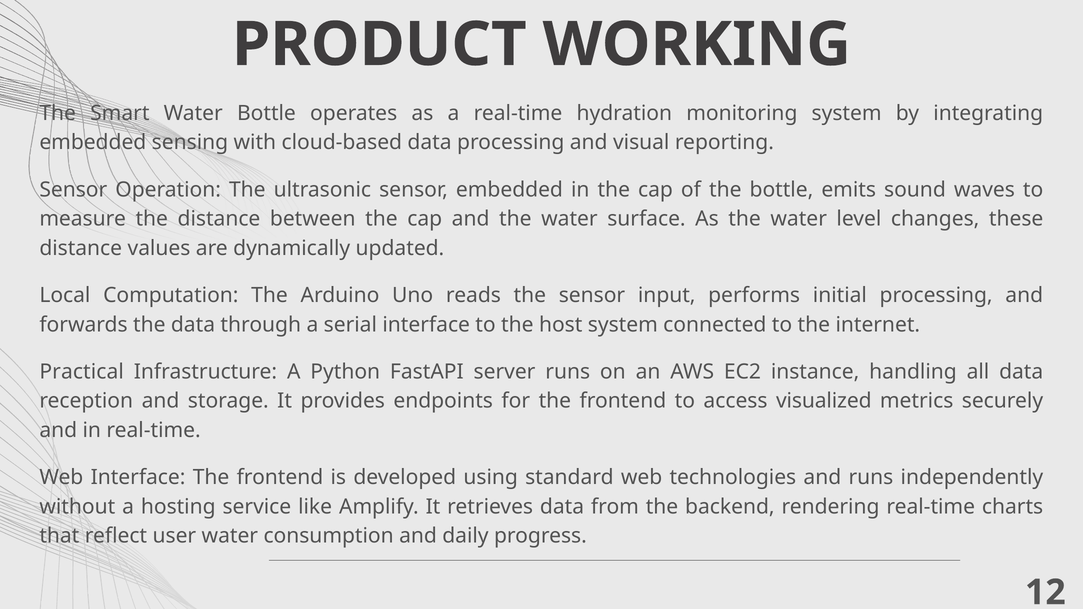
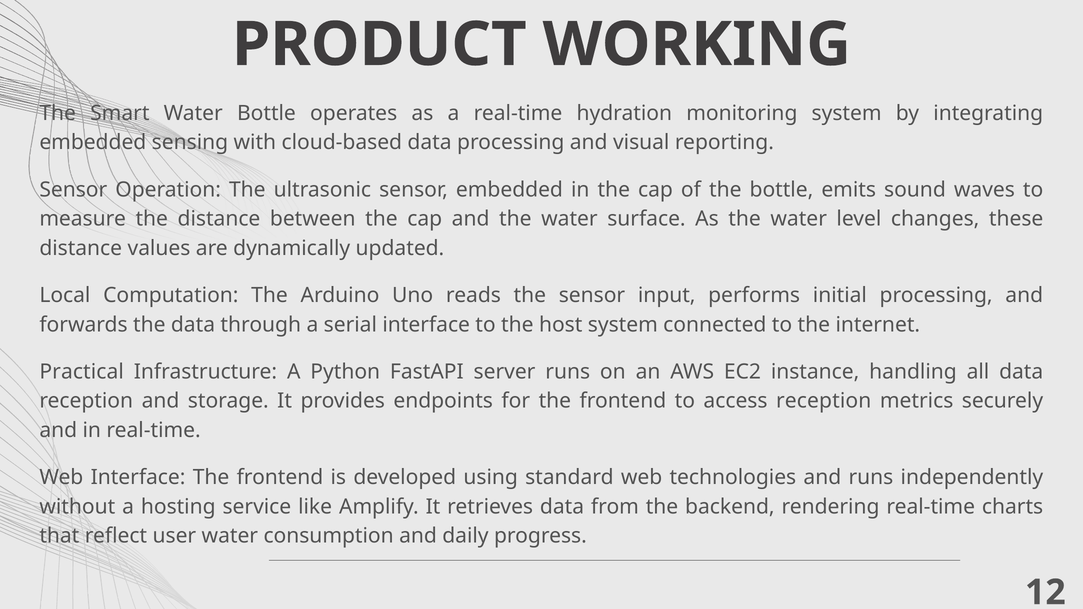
access visualized: visualized -> reception (824, 401)
